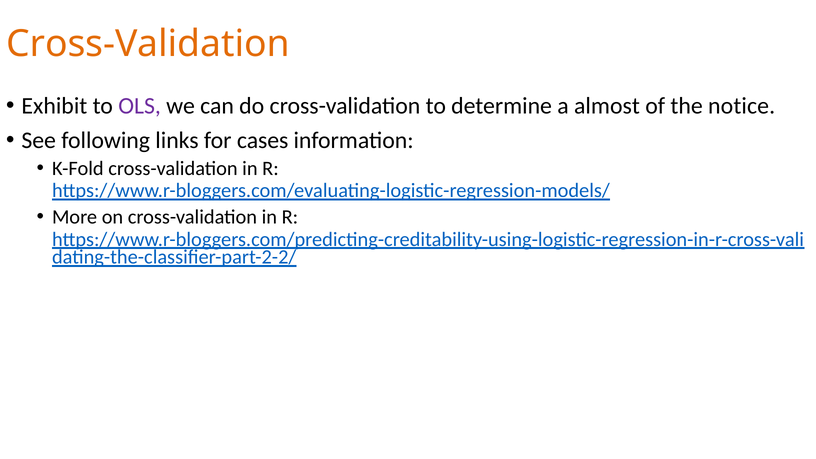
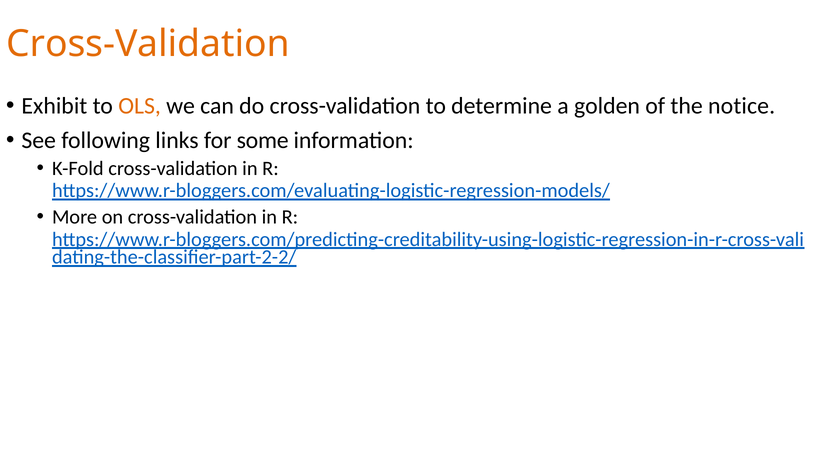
OLS colour: purple -> orange (140, 106)
almost: almost -> golden (607, 106)
cases: cases -> some (263, 140)
